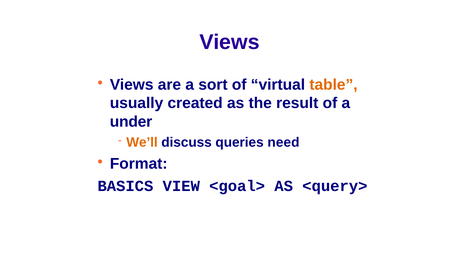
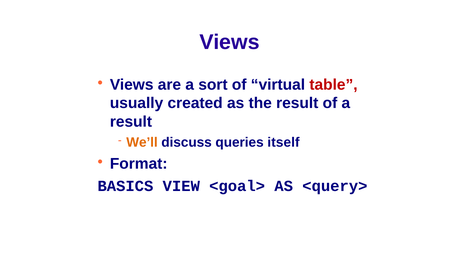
table colour: orange -> red (333, 85)
under: under -> result (131, 122)
need: need -> itself (283, 143)
